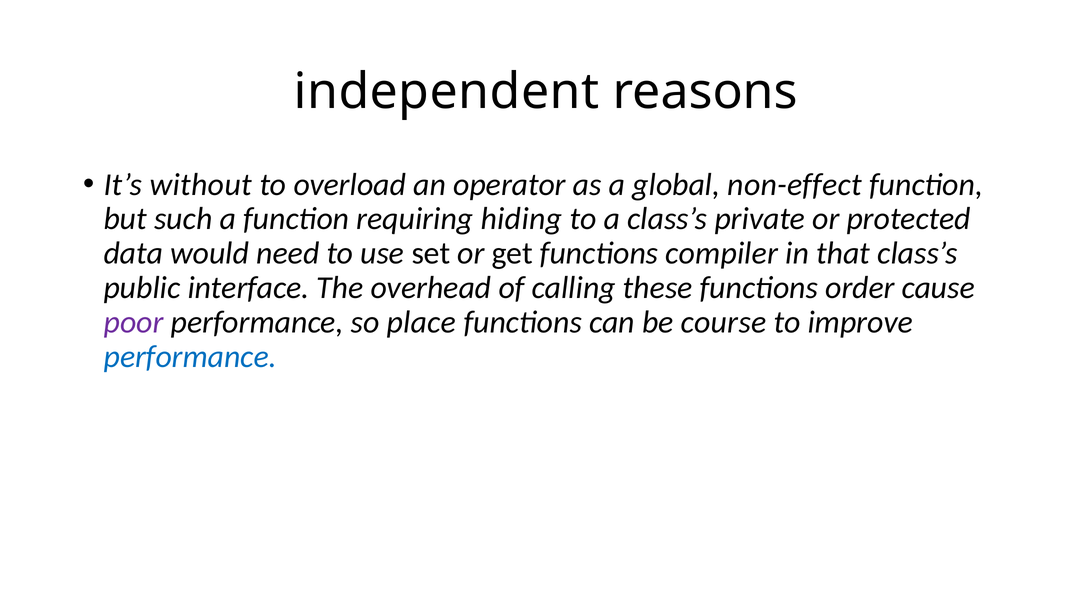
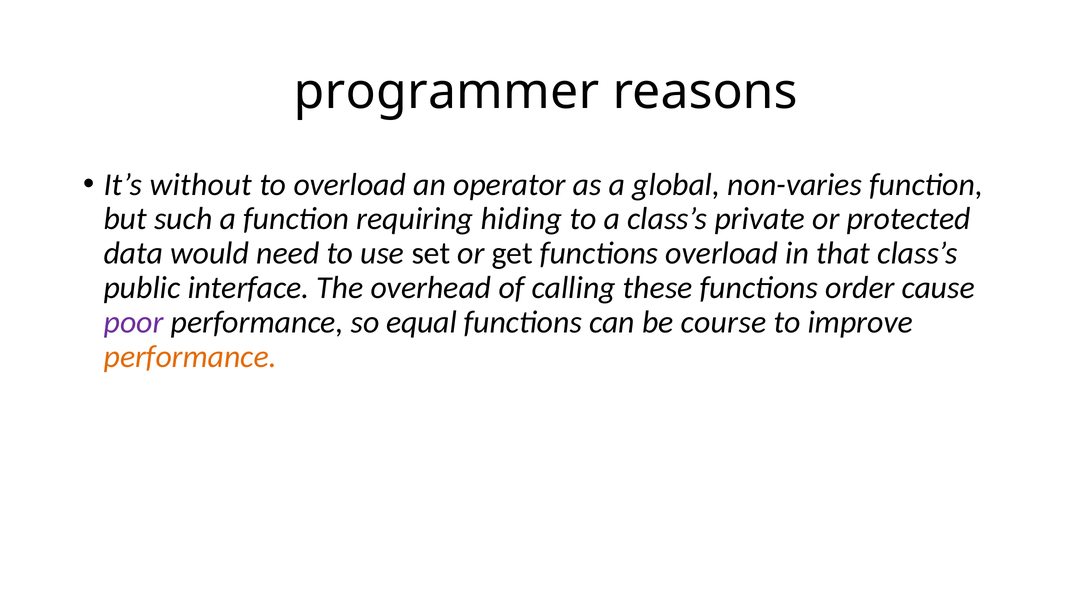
independent: independent -> programmer (447, 92)
non-effect: non-effect -> non-varies (795, 185)
functions compiler: compiler -> overload (722, 253)
place: place -> equal (422, 322)
performance colour: blue -> orange (190, 357)
